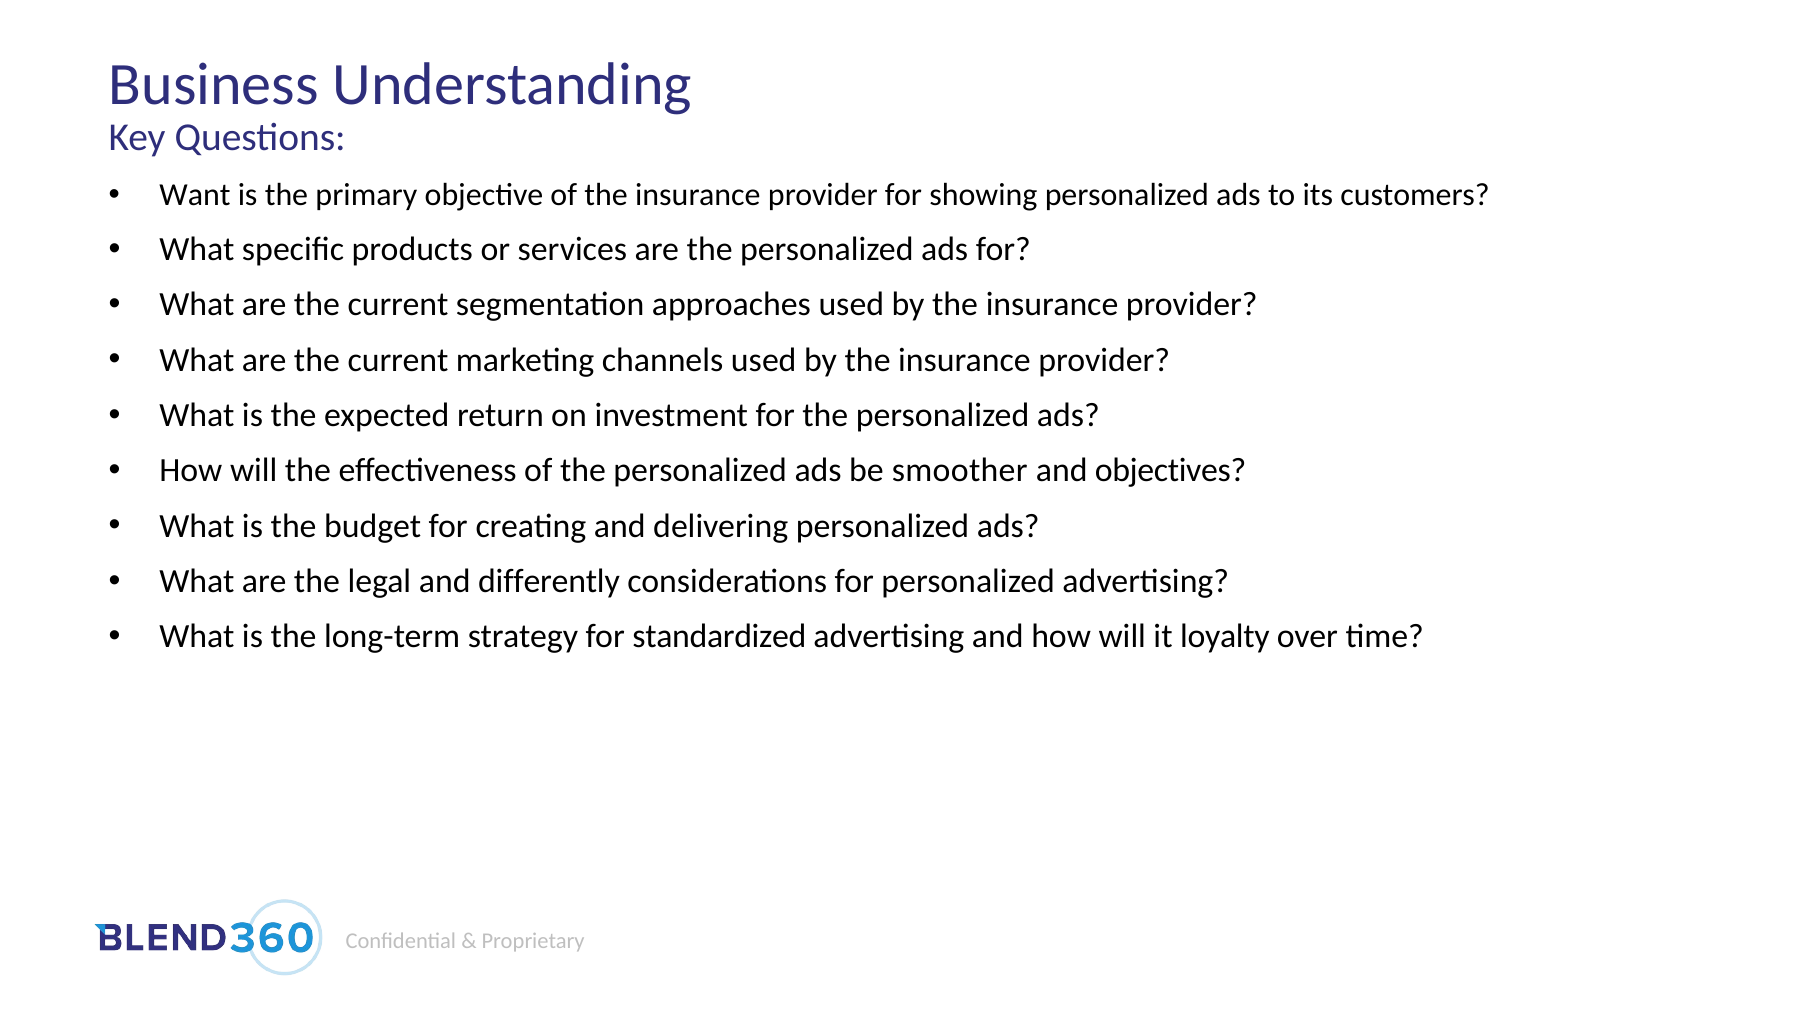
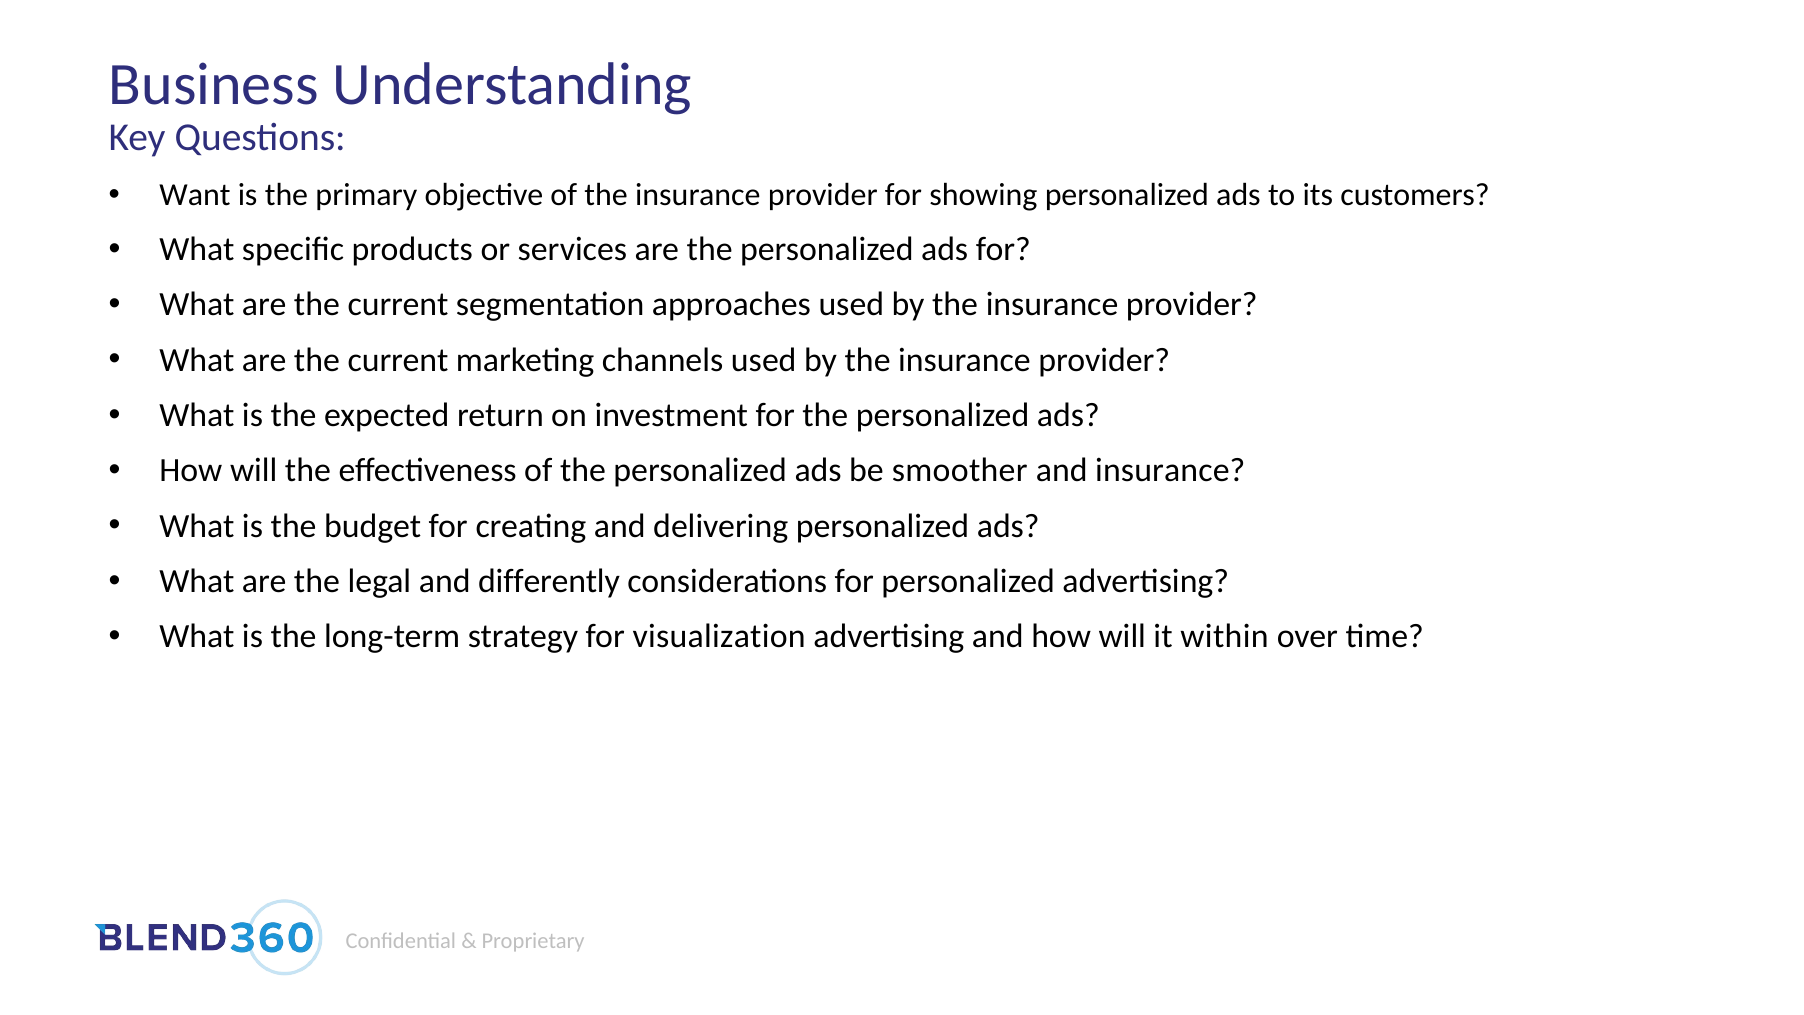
and objectives: objectives -> insurance (1170, 470)
standardized: standardized -> visualization (719, 637)
loyalty: loyalty -> within (1225, 637)
